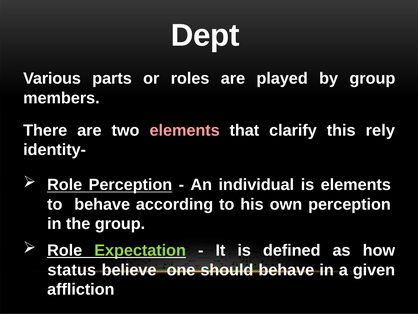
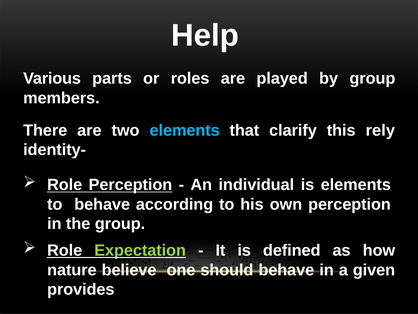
Dept: Dept -> Help (205, 36)
elements colour: pink -> light blue (185, 130)
status: status -> nature (72, 270)
affliction: affliction -> provides (81, 289)
